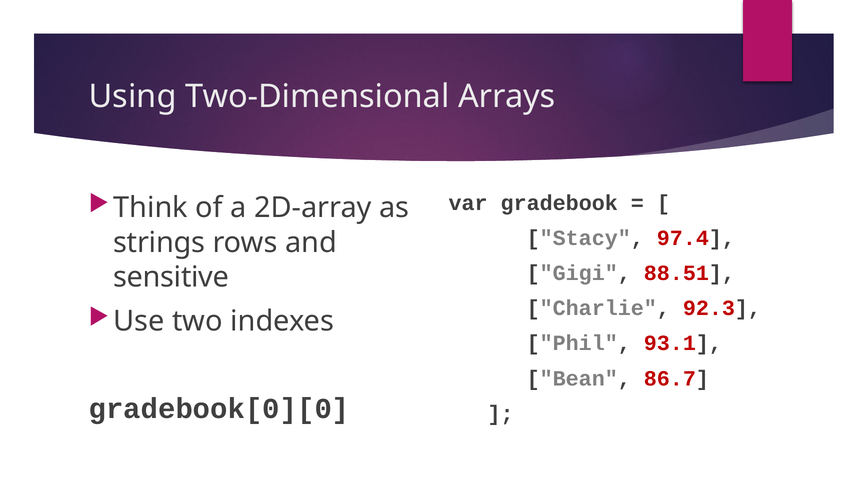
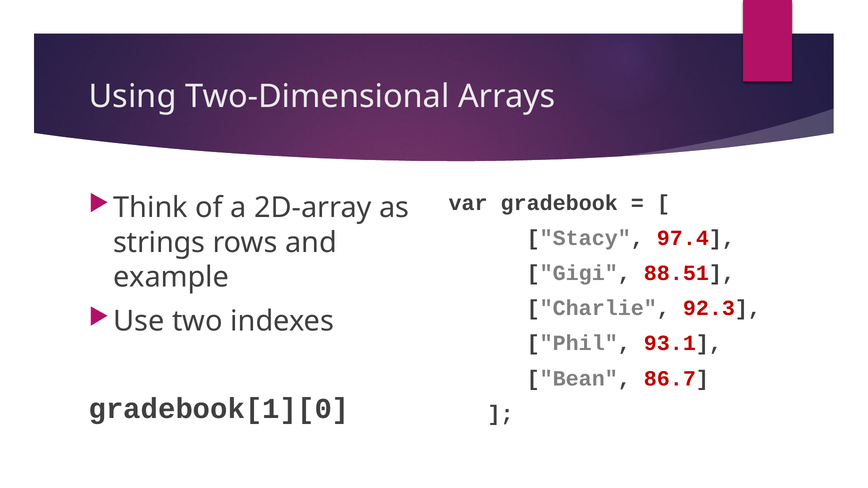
sensitive: sensitive -> example (171, 278)
gradebook[0][0: gradebook[0][0 -> gradebook[1][0 (219, 409)
